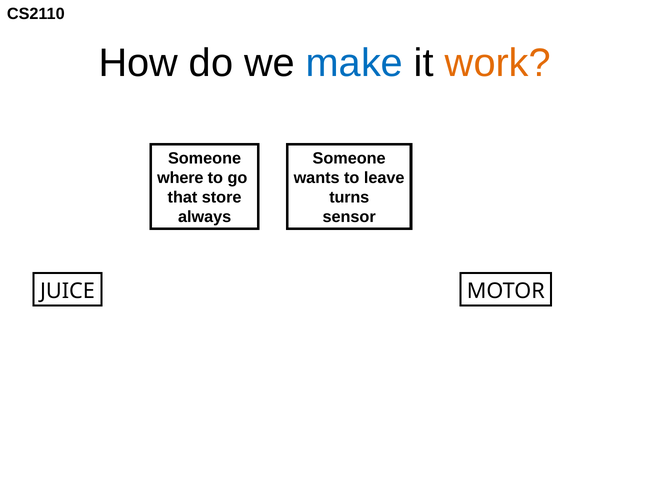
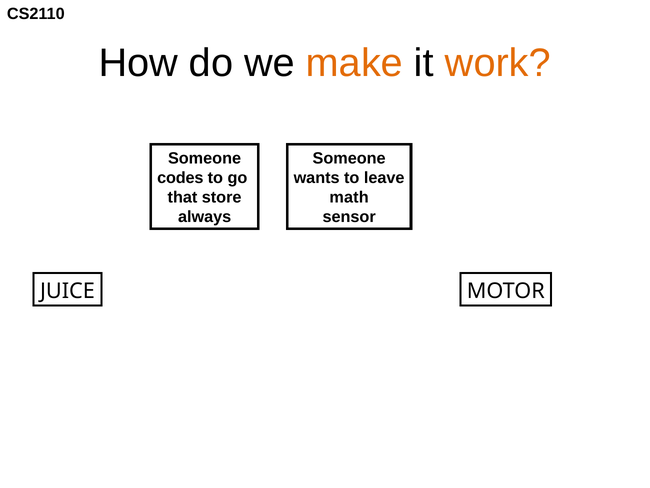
make colour: blue -> orange (354, 63)
where: where -> codes (180, 178)
turns: turns -> math (349, 197)
